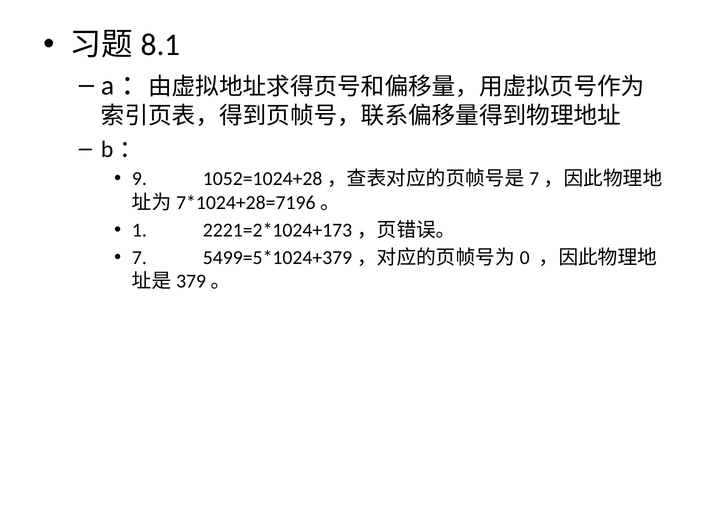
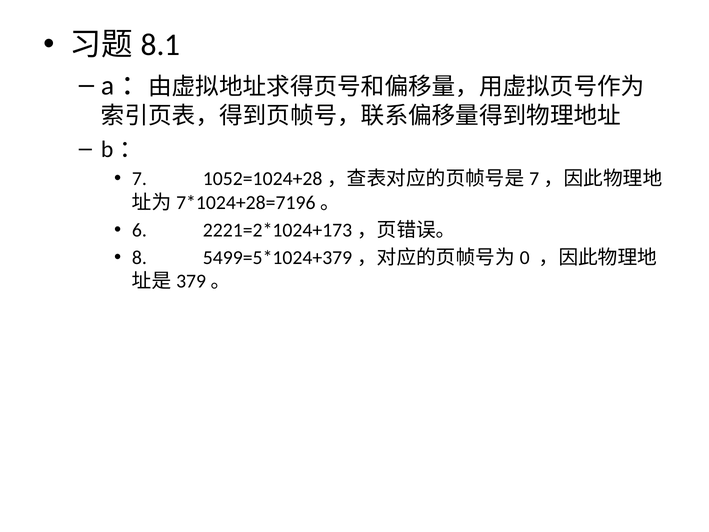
9: 9 -> 7 (139, 179)
1: 1 -> 6 (139, 230)
7: 7 -> 8 (139, 258)
